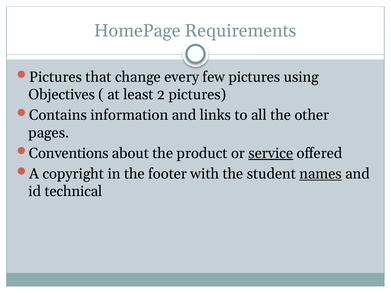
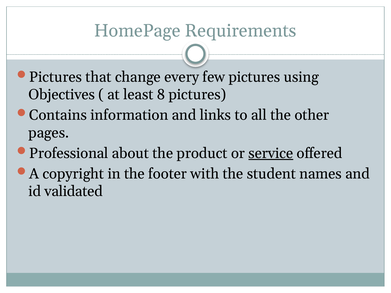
2: 2 -> 8 (161, 95)
Conventions: Conventions -> Professional (69, 153)
names underline: present -> none (321, 174)
technical: technical -> validated (74, 192)
